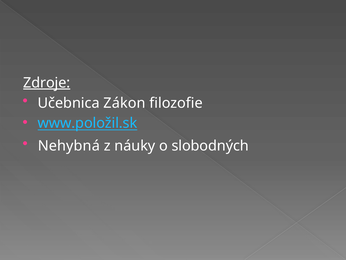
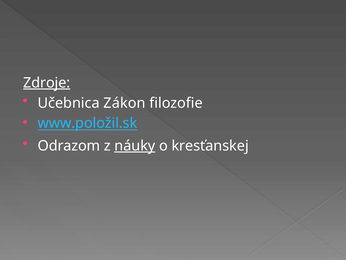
Nehybná: Nehybná -> Odrazom (69, 145)
náuky underline: none -> present (135, 145)
slobodných: slobodných -> kresťanskej (210, 145)
